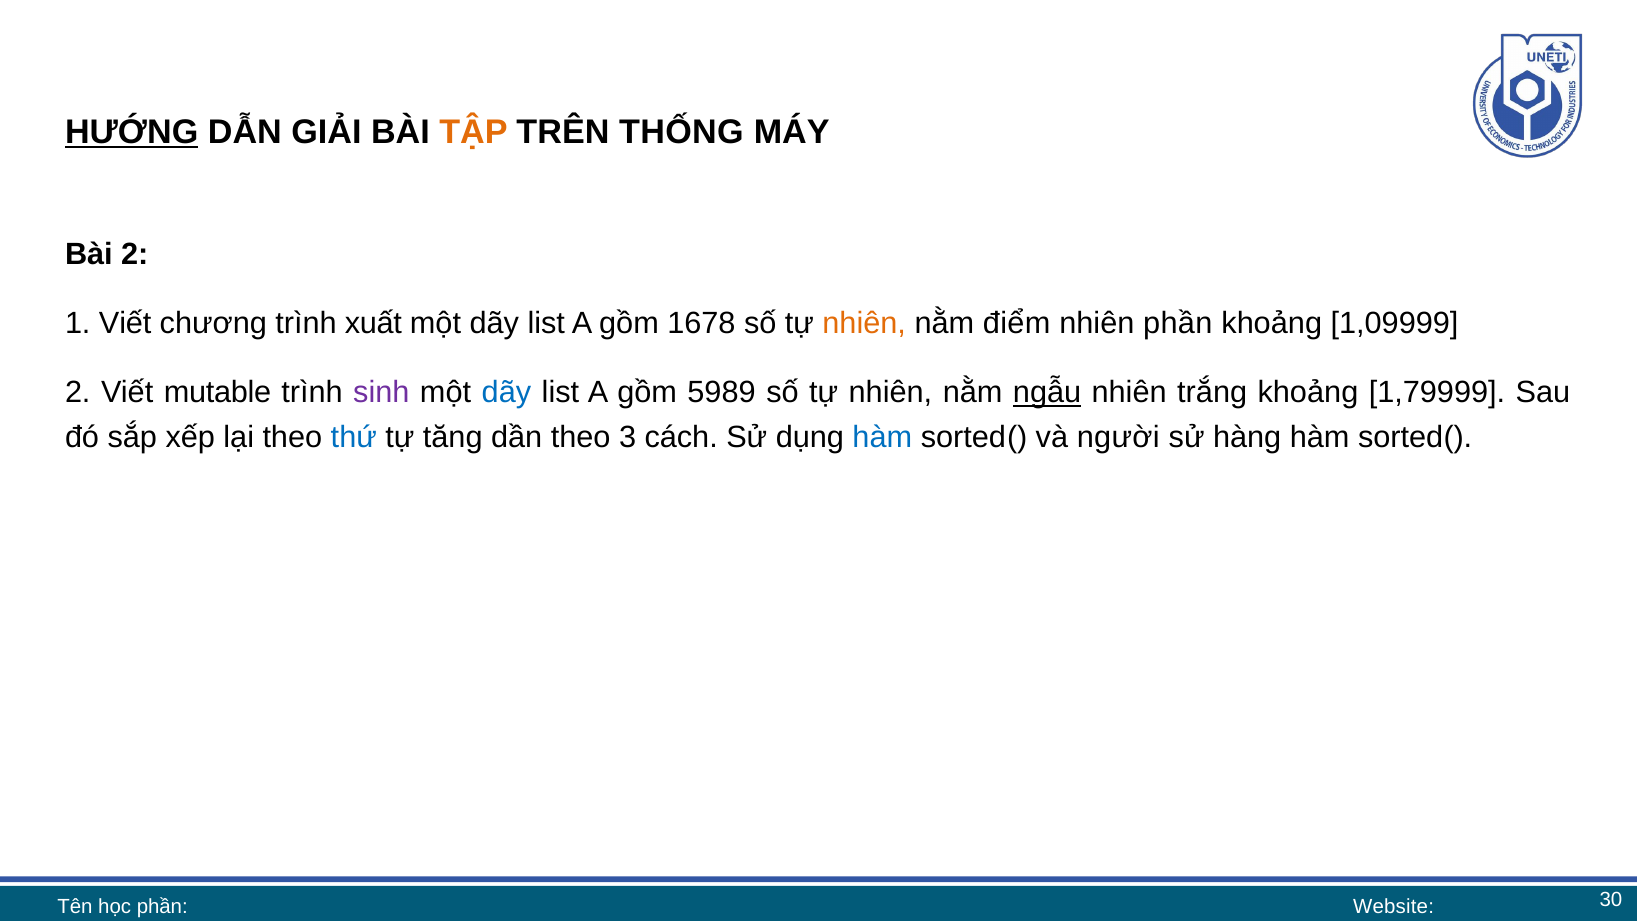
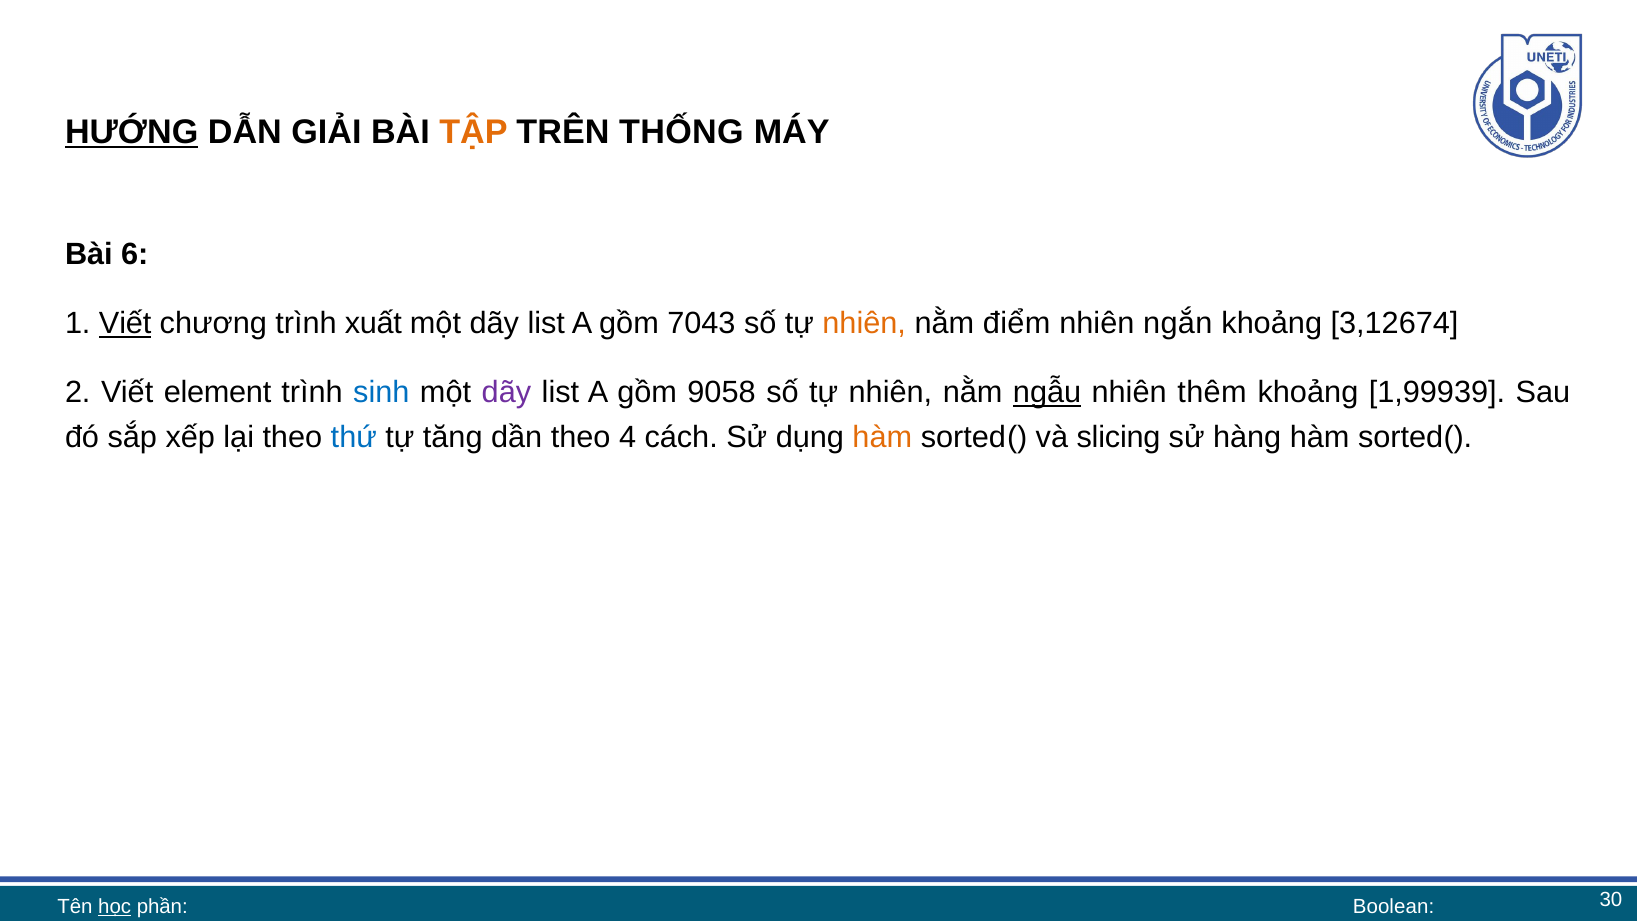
Bài 2: 2 -> 6 (135, 255)
Viết underline: none -> present (125, 324)
1678: 1678 -> 7043 (701, 324)
nhiên phần: phần -> ngắn (1178, 324)
1,09999: 1,09999 -> 3,12674 (1395, 324)
mutable: mutable -> element (218, 393)
sinh colour: purple -> blue (381, 393)
dãy colour: blue -> purple (506, 393)
5989: 5989 -> 9058 (722, 393)
trắng: trắng -> thêm (1212, 393)
1,79999: 1,79999 -> 1,99939 (1437, 393)
3: 3 -> 4 (628, 437)
hàm colour: blue -> orange (882, 437)
người: người -> slicing (1119, 437)
học underline: none -> present (115, 907)
Website: Website -> Boolean (1394, 907)
